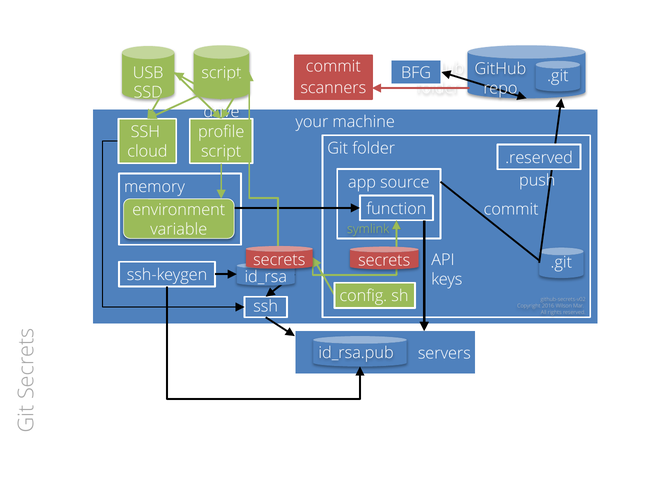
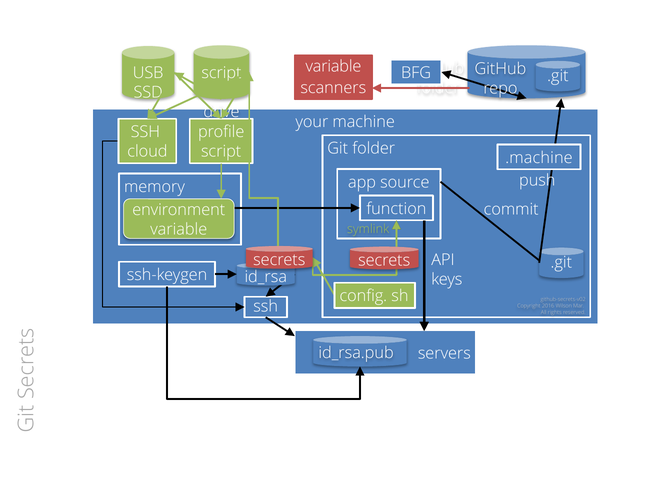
commit: commit -> variable (333, 66)
.reserved: .reserved -> .machine (539, 158)
